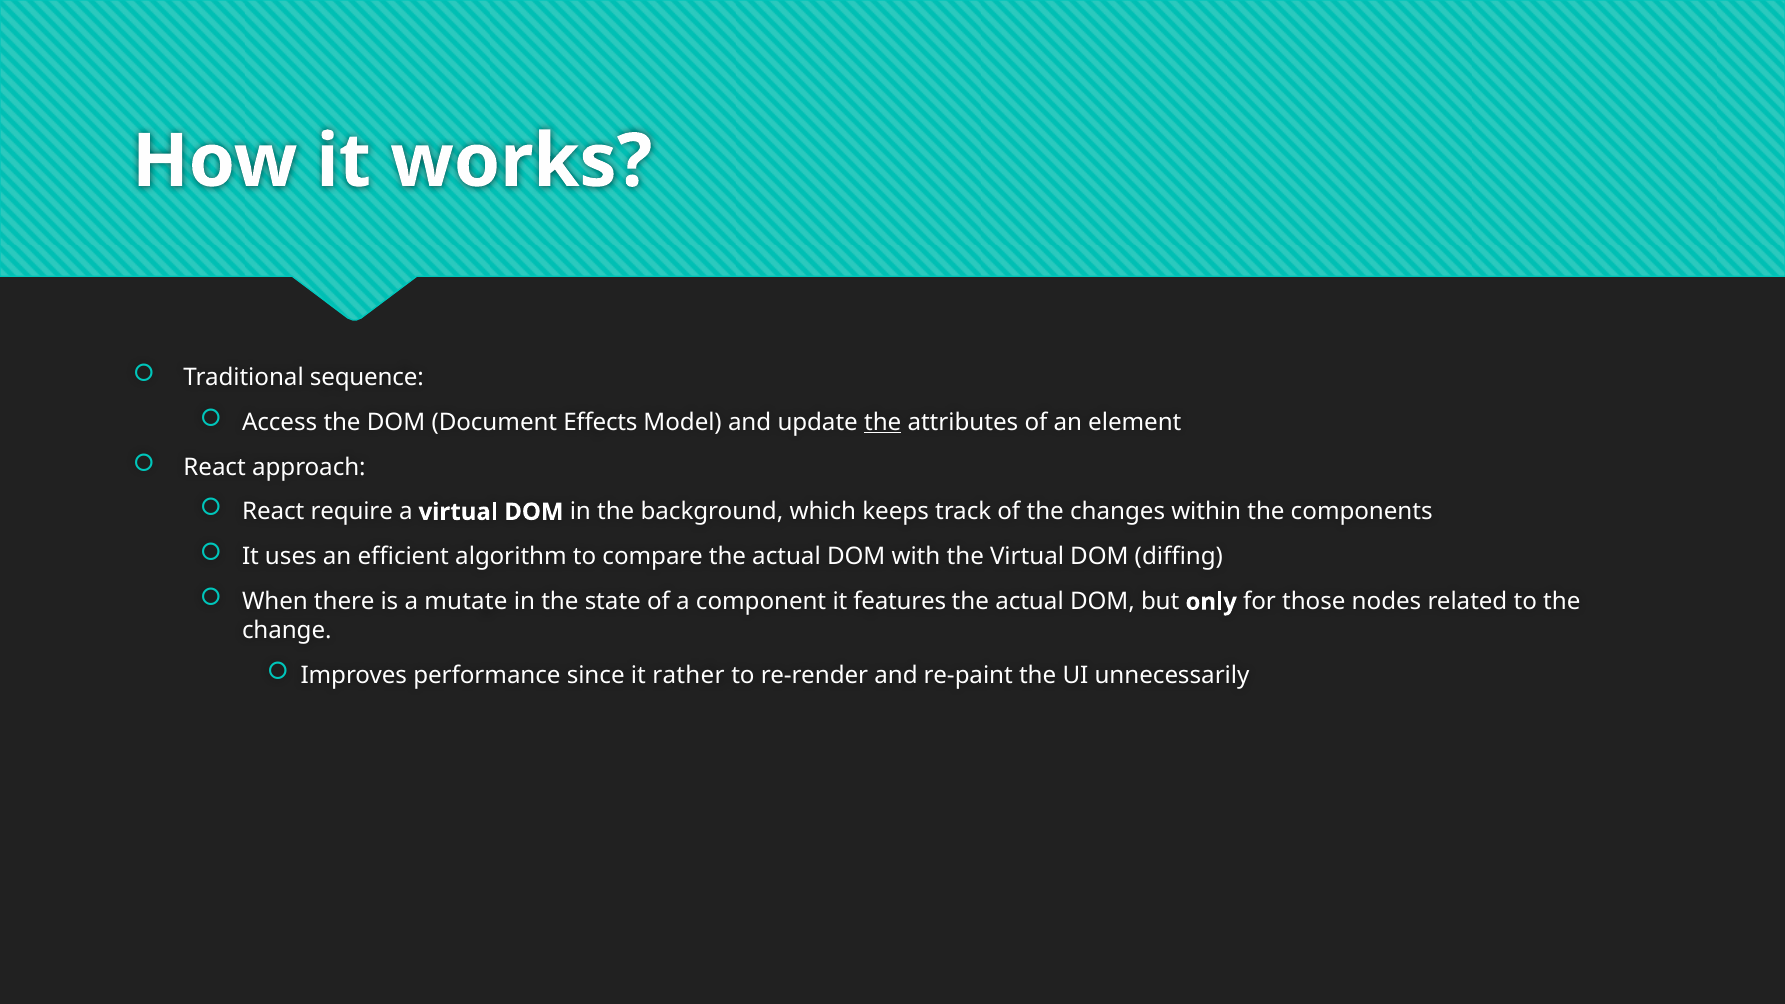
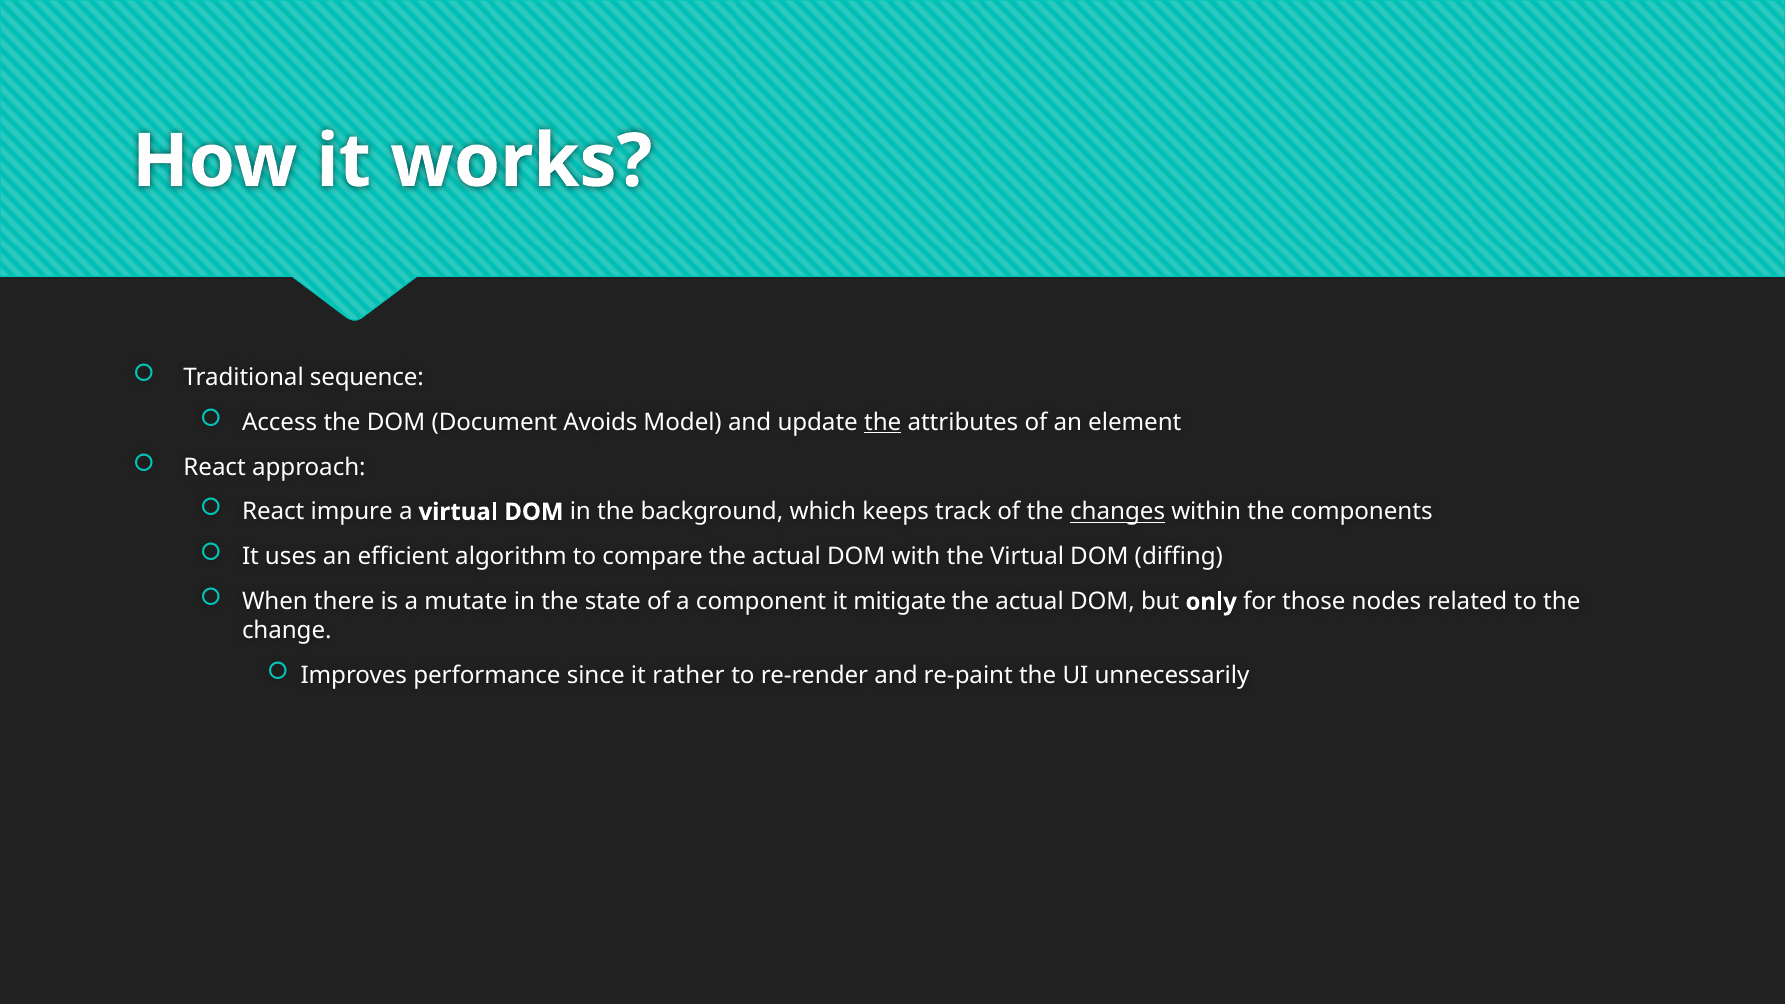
Effects: Effects -> Avoids (600, 422)
require: require -> impure (352, 512)
changes underline: none -> present (1118, 512)
features: features -> mitigate (900, 602)
